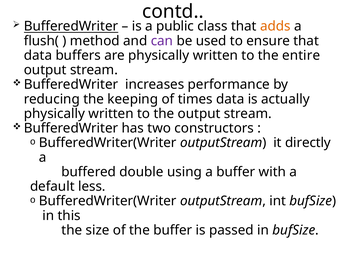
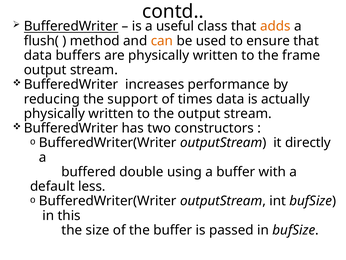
public: public -> useful (175, 26)
can colour: purple -> orange (162, 41)
entire: entire -> frame (301, 55)
keeping: keeping -> support (133, 99)
